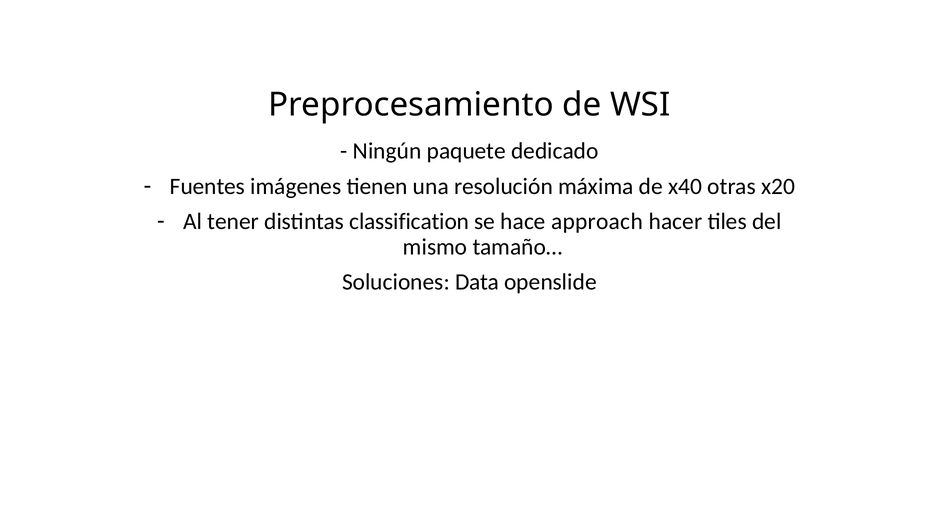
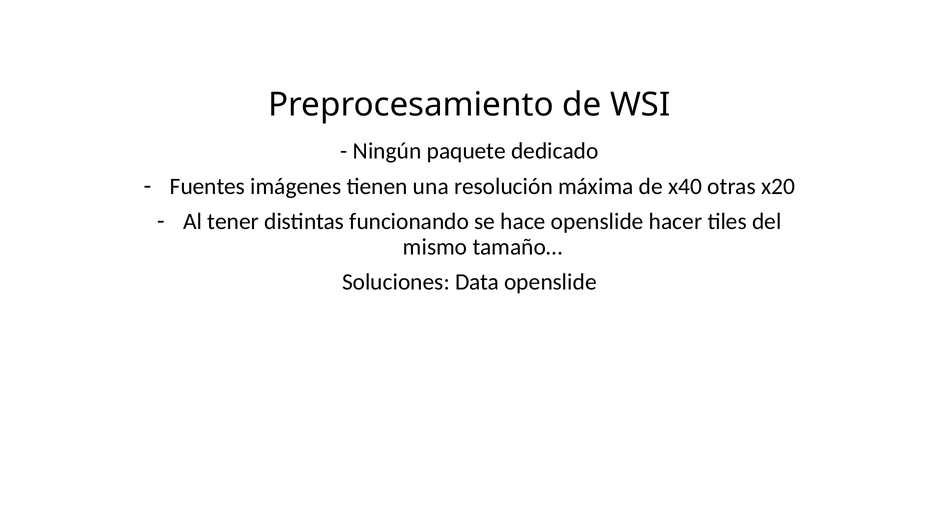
classification: classification -> funcionando (409, 222)
hace approach: approach -> openslide (597, 222)
